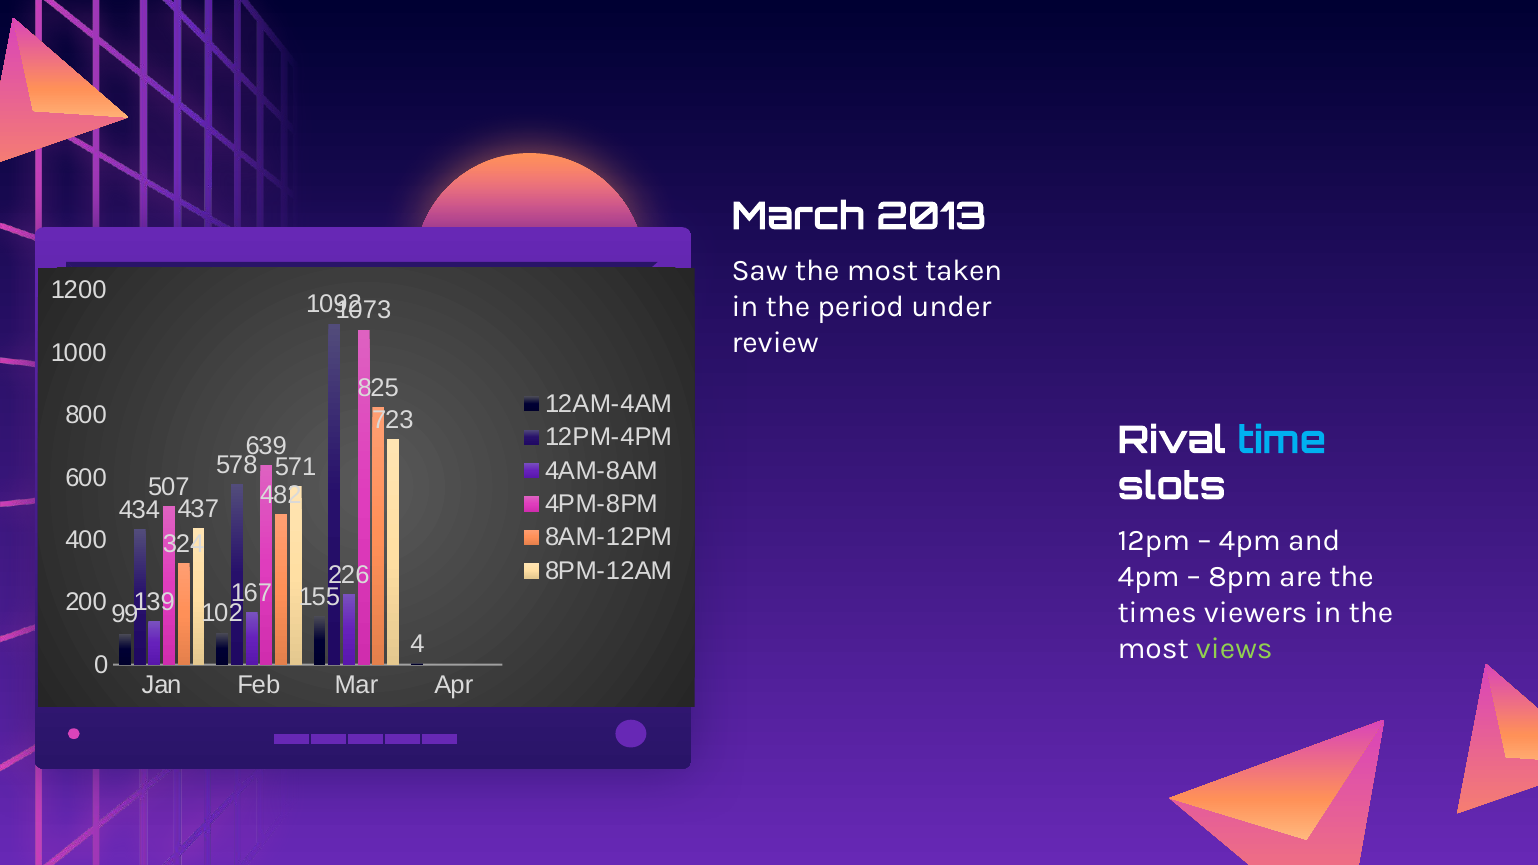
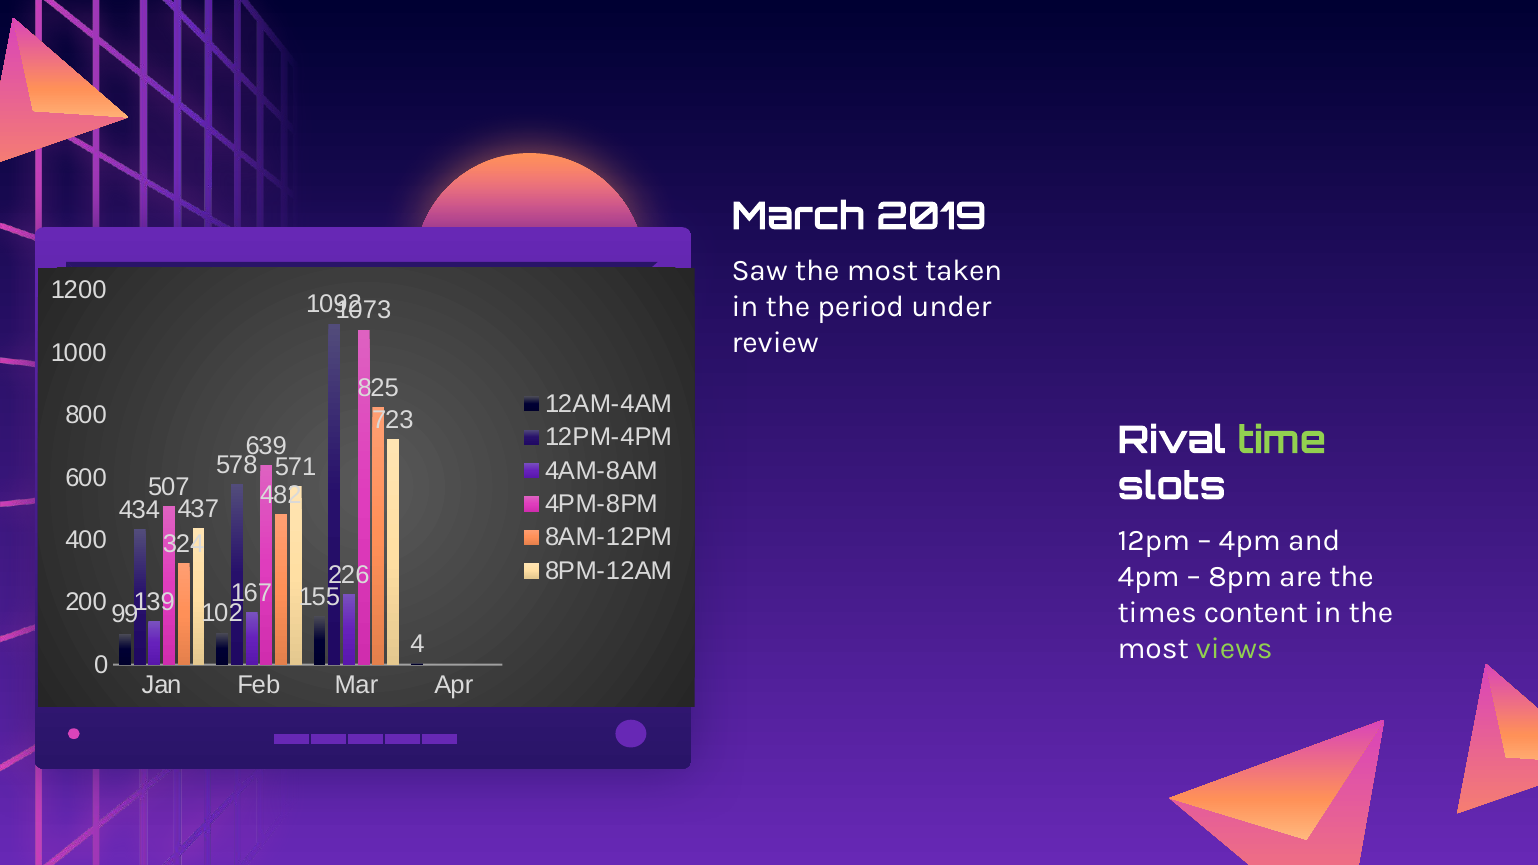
2013: 2013 -> 2019 (931, 217)
time colour: light blue -> light green (1282, 441)
viewers: viewers -> content (1256, 612)
